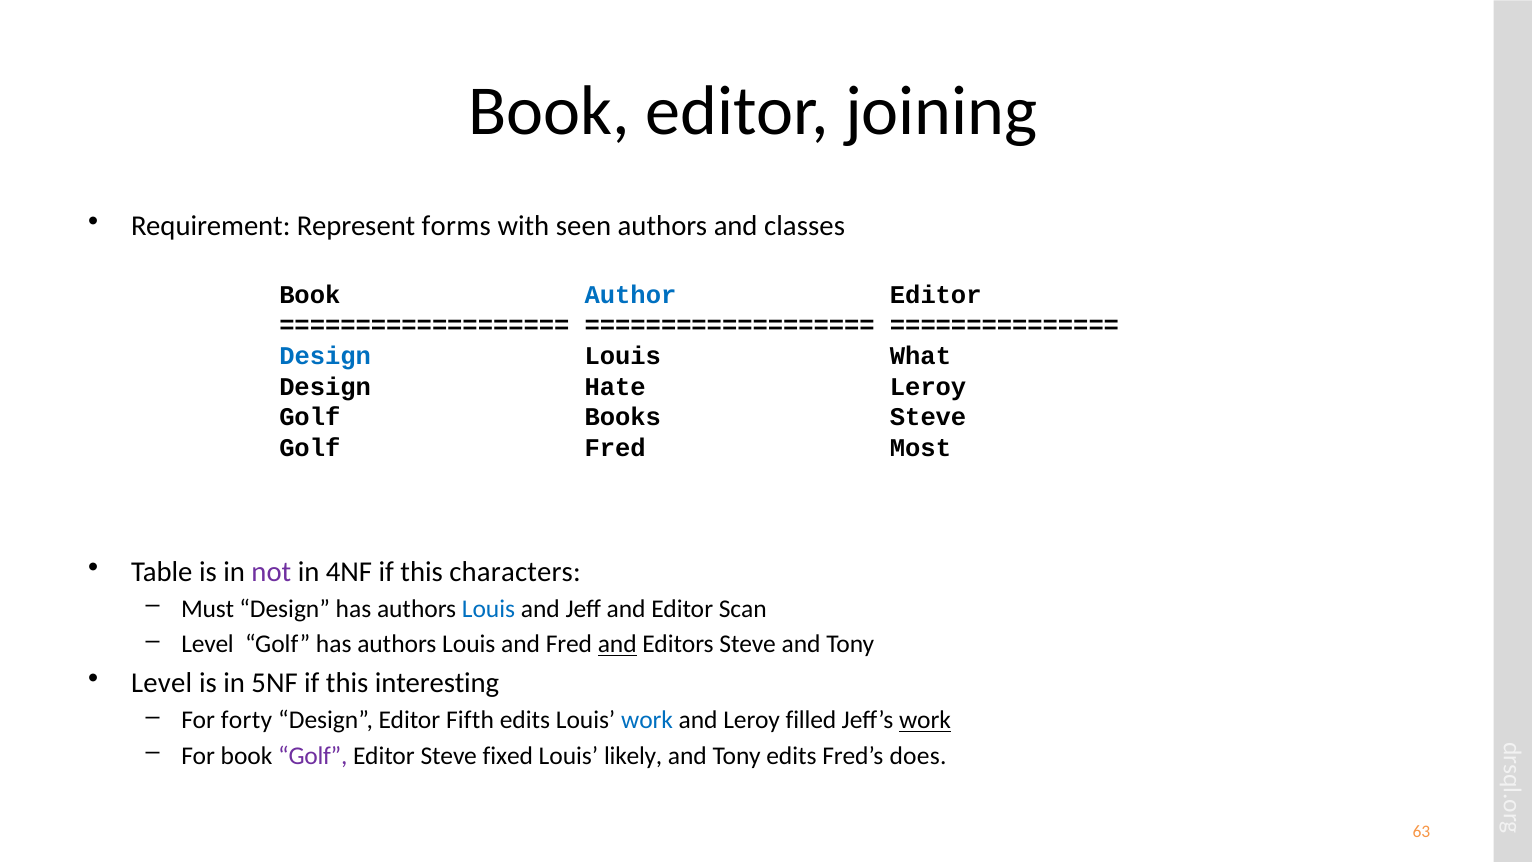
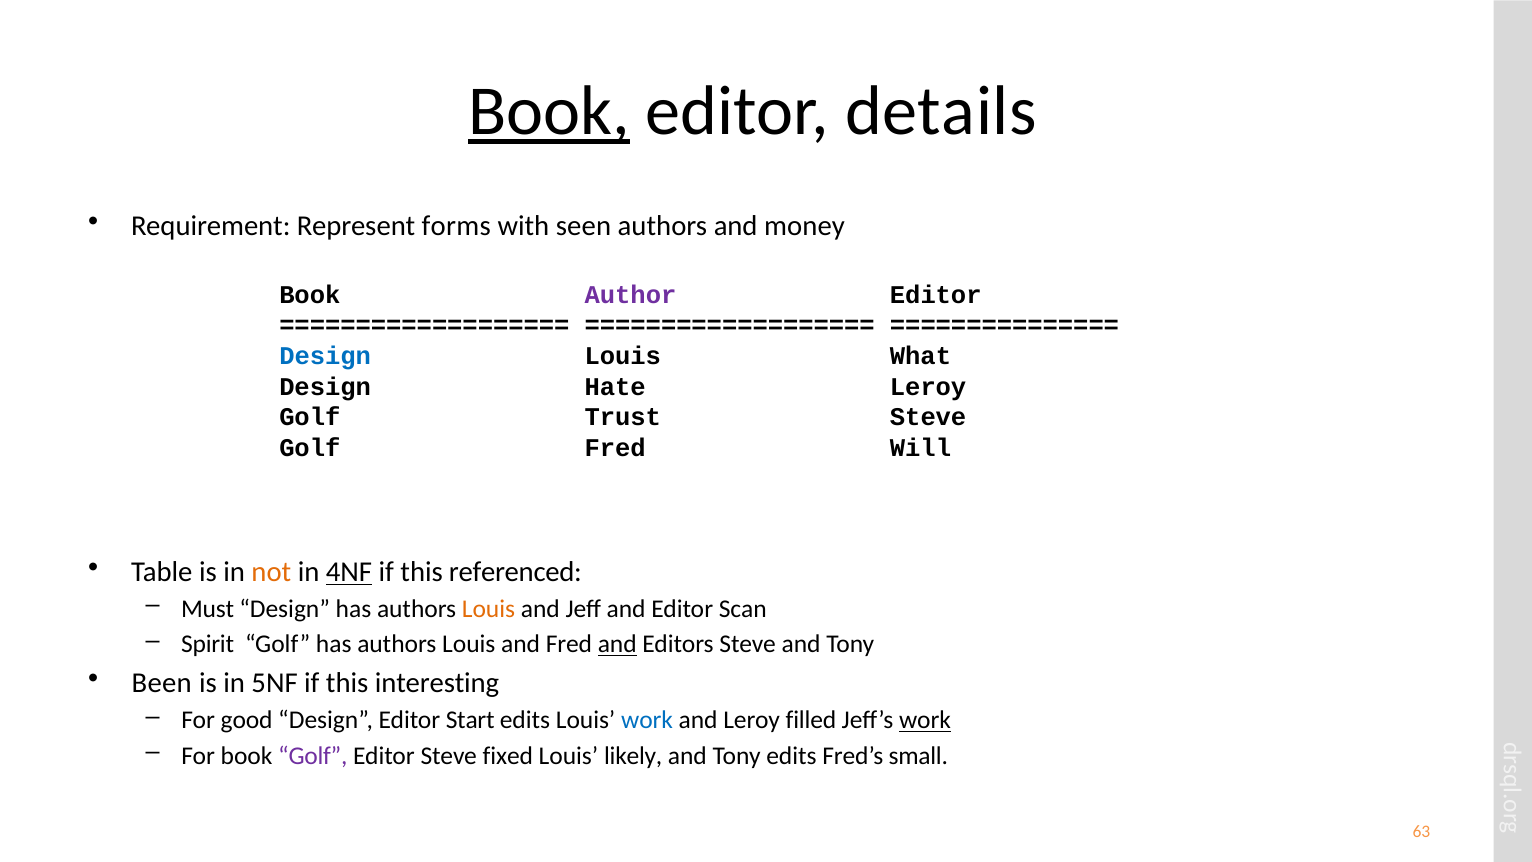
Book underline: none -> present (549, 111)
joining: joining -> details (941, 111)
classes: classes -> money (805, 226)
Author colour: blue -> purple (631, 295)
Books: Books -> Trust (623, 417)
Most: Most -> Will (921, 448)
not colour: purple -> orange (271, 572)
4NF underline: none -> present (349, 572)
characters: characters -> referenced (515, 572)
Louis colour: blue -> orange (489, 609)
Level: Level -> Spirit (208, 644)
Level: Level -> Been (162, 683)
forty: forty -> good (247, 720)
Fifth: Fifth -> Start (470, 720)
does: does -> small (918, 756)
